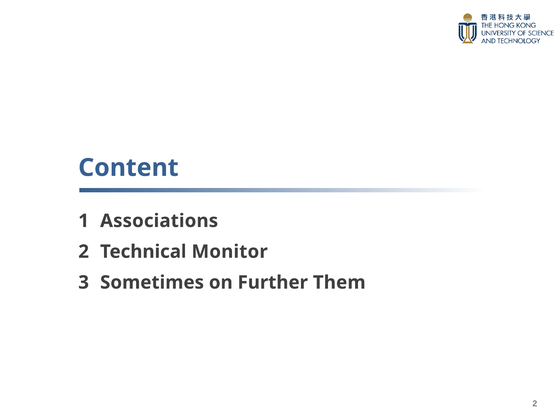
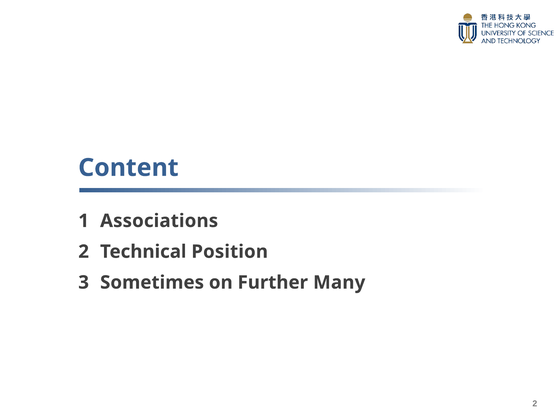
Monitor: Monitor -> Position (230, 252)
Them: Them -> Many (339, 282)
